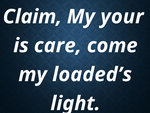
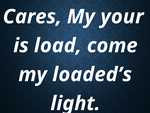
Claim: Claim -> Cares (32, 17)
care: care -> load (58, 45)
